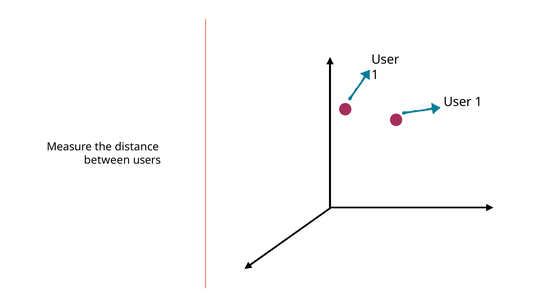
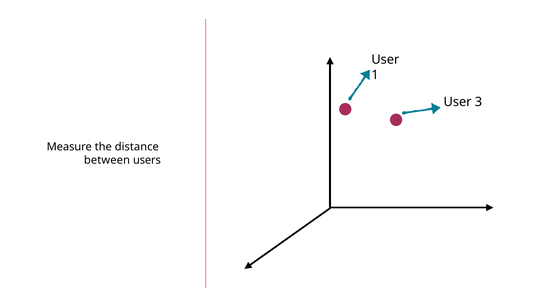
1: 1 -> 3 (478, 102)
